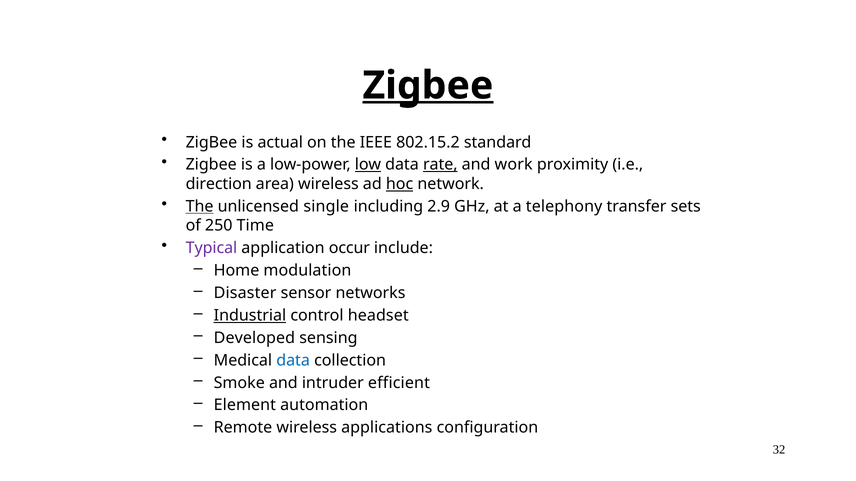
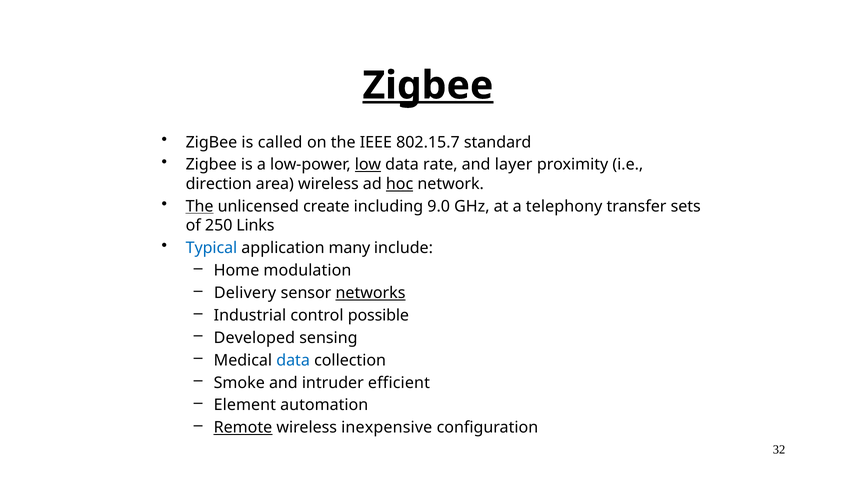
actual: actual -> called (280, 142)
802.15.2: 802.15.2 -> 802.15.7 (428, 142)
rate underline: present -> none (440, 165)
work: work -> layer (514, 165)
single: single -> create (326, 207)
2.9: 2.9 -> 9.0 (439, 207)
Time: Time -> Links (255, 226)
Typical colour: purple -> blue (211, 248)
occur: occur -> many (349, 248)
Disaster: Disaster -> Delivery (245, 293)
networks underline: none -> present (371, 293)
Industrial underline: present -> none (250, 316)
headset: headset -> possible (378, 316)
Remote underline: none -> present (243, 428)
applications: applications -> inexpensive (387, 428)
